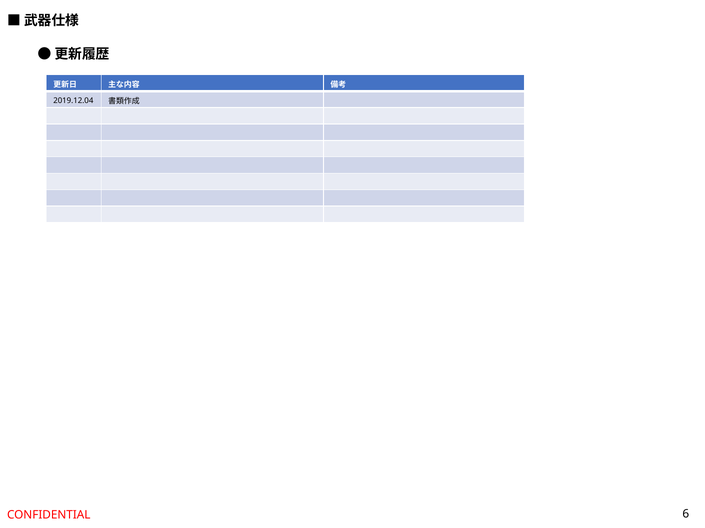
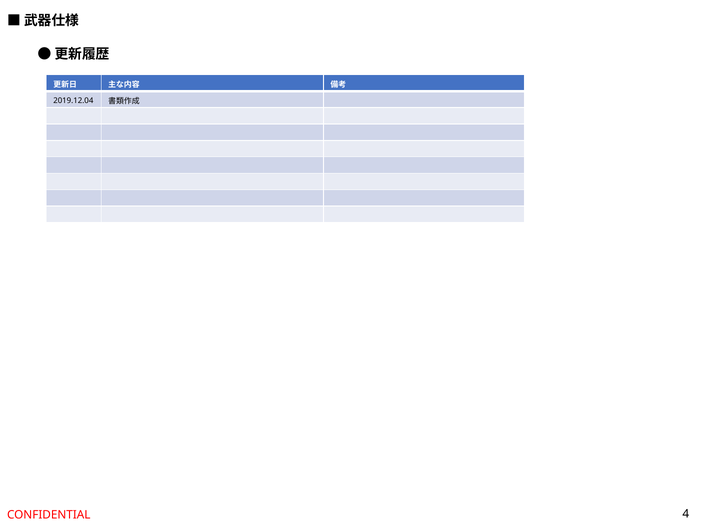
6: 6 -> 4 (686, 515)
